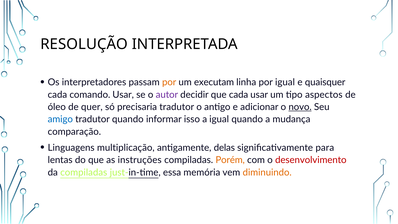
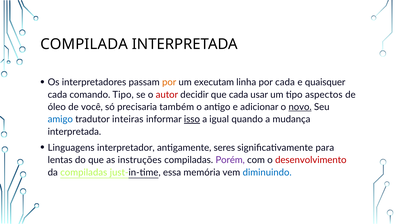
RESOLUÇÃO: RESOLUÇÃO -> COMPILADA (84, 44)
por igual: igual -> cada (285, 82)
comando Usar: Usar -> Tipo (123, 95)
autor colour: purple -> red (167, 95)
quer: quer -> você (92, 107)
precisaria tradutor: tradutor -> também (177, 107)
tradutor quando: quando -> inteiras (128, 119)
isso underline: none -> present (192, 119)
comparação: comparação -> interpretada (74, 132)
multiplicação: multiplicação -> interpretador (126, 148)
delas: delas -> seres (224, 148)
Porém colour: orange -> purple (230, 160)
diminuindo colour: orange -> blue (267, 172)
